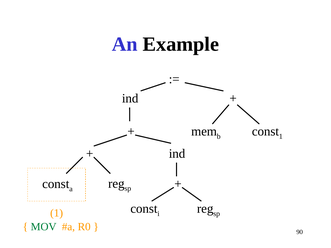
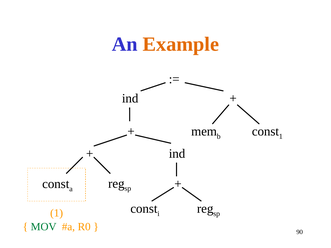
Example colour: black -> orange (181, 44)
